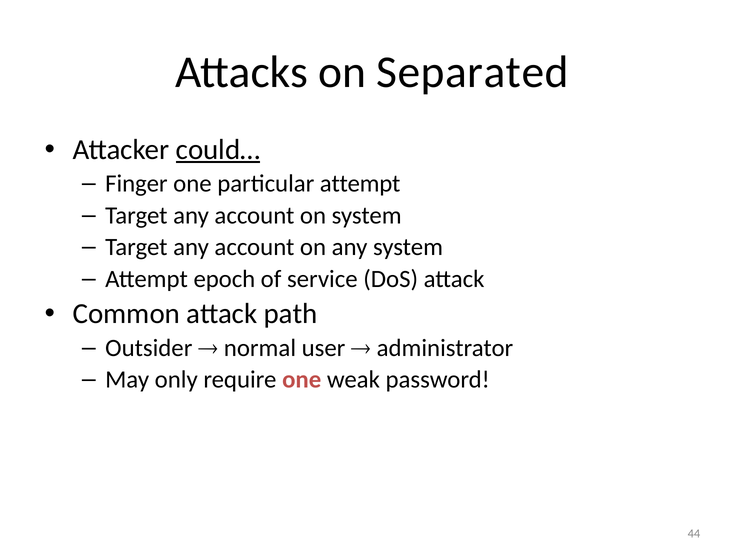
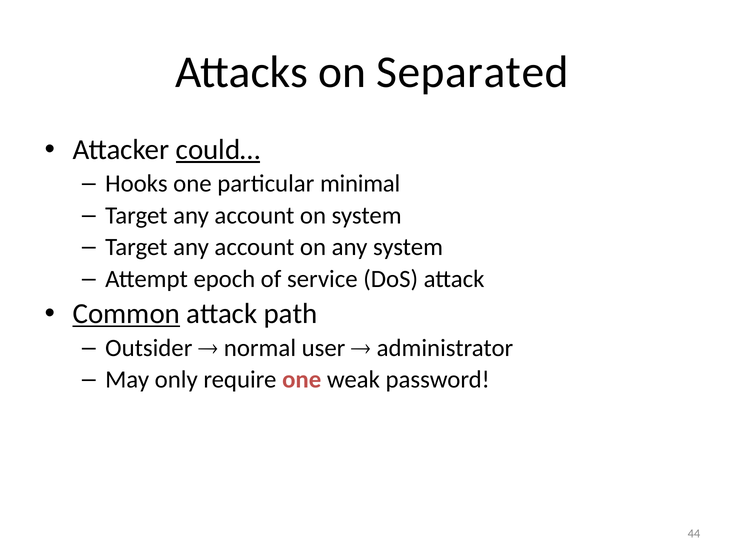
Finger: Finger -> Hooks (136, 184)
particular attempt: attempt -> minimal (360, 184)
Common underline: none -> present (126, 314)
